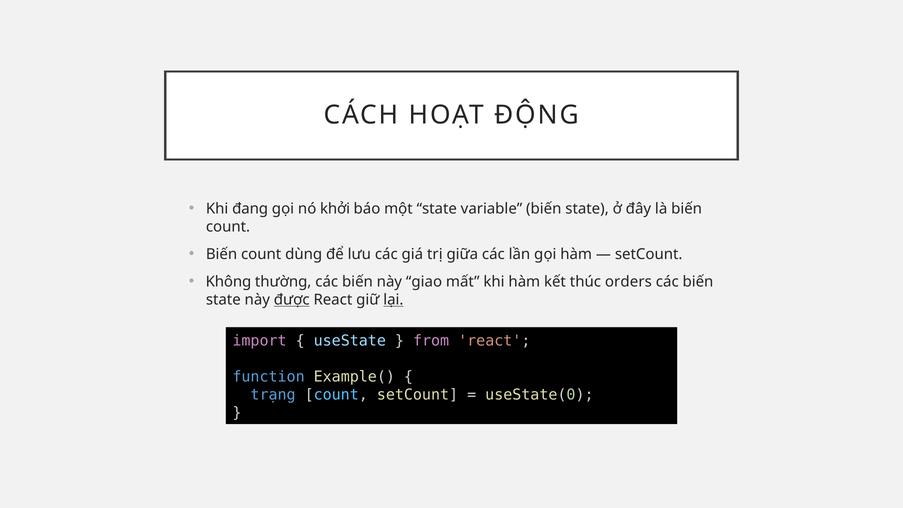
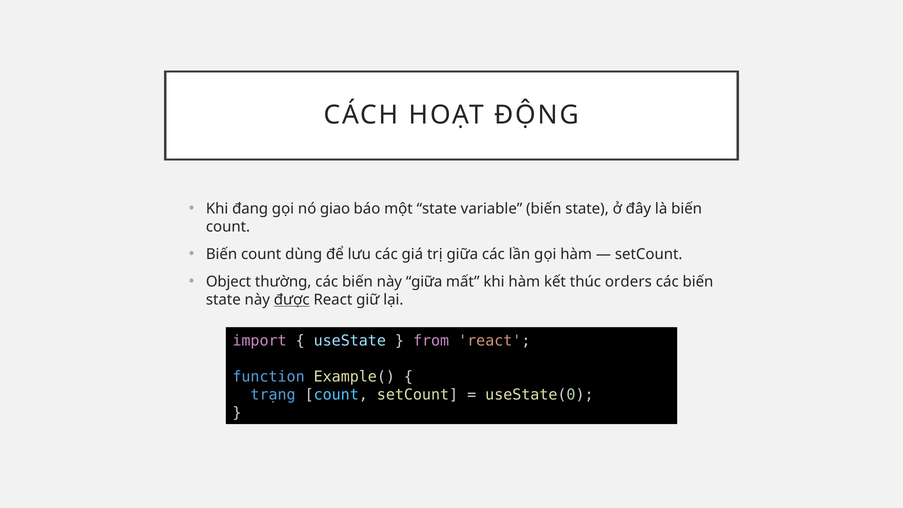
khởi: khởi -> giao (335, 209)
Không: Không -> Object (229, 282)
này giao: giao -> giữa (424, 282)
lại underline: present -> none (393, 300)
